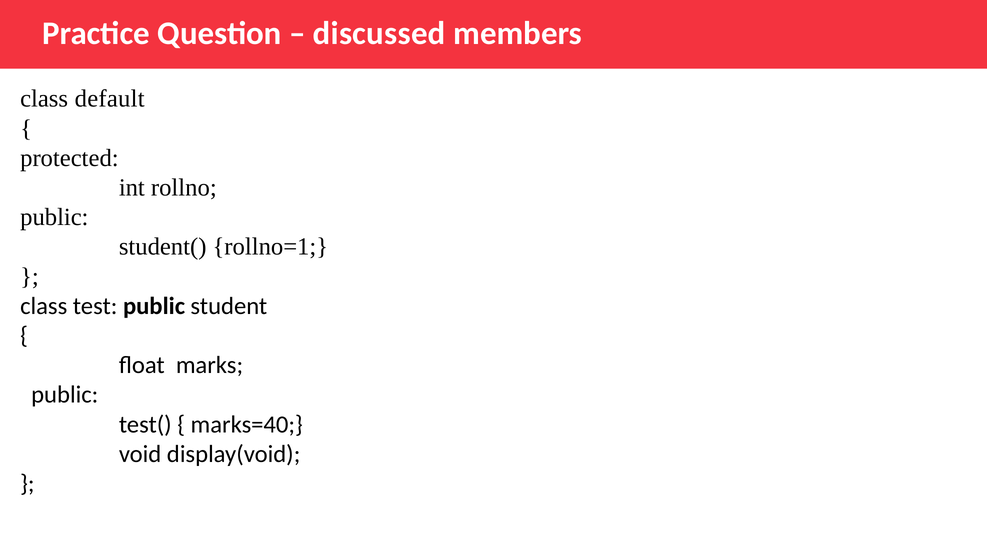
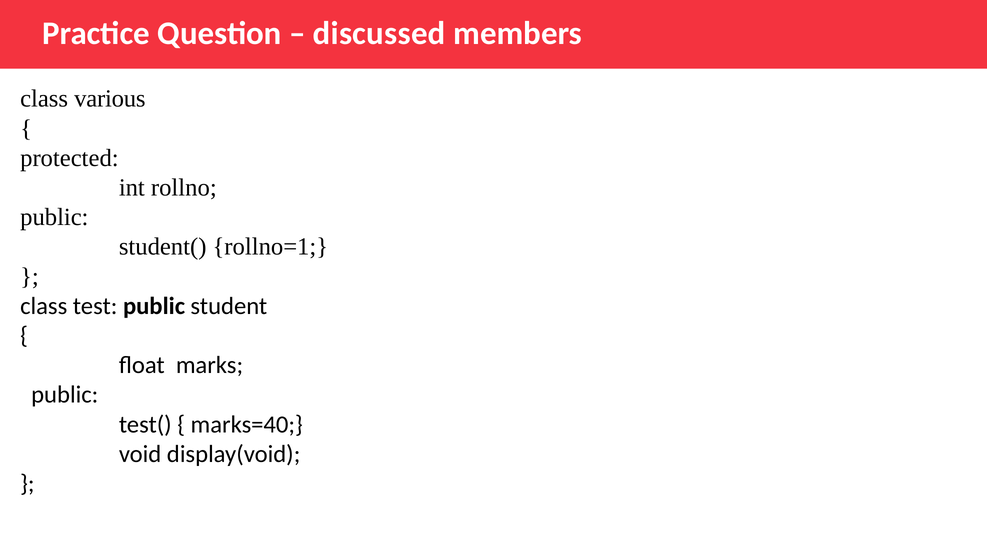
default: default -> various (110, 99)
